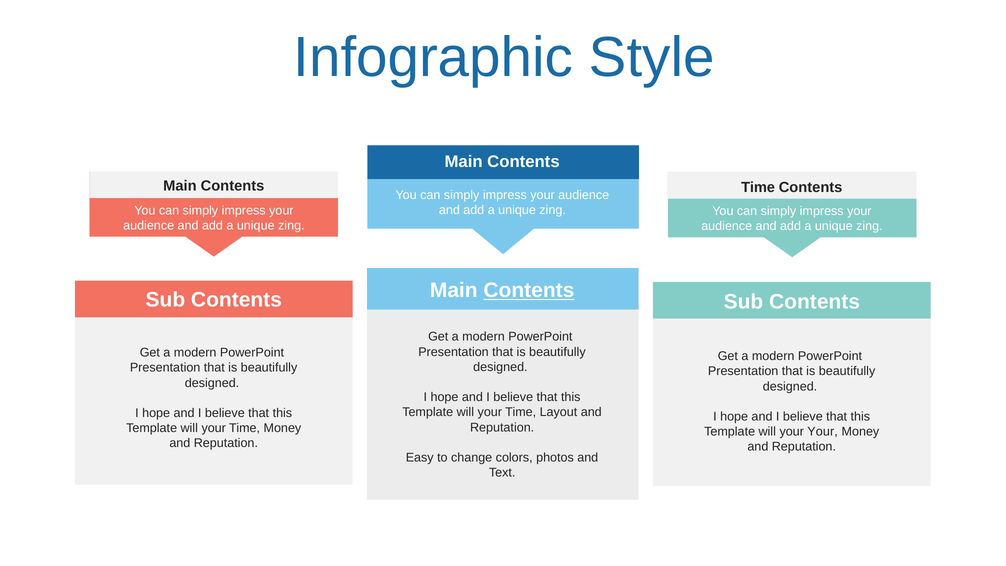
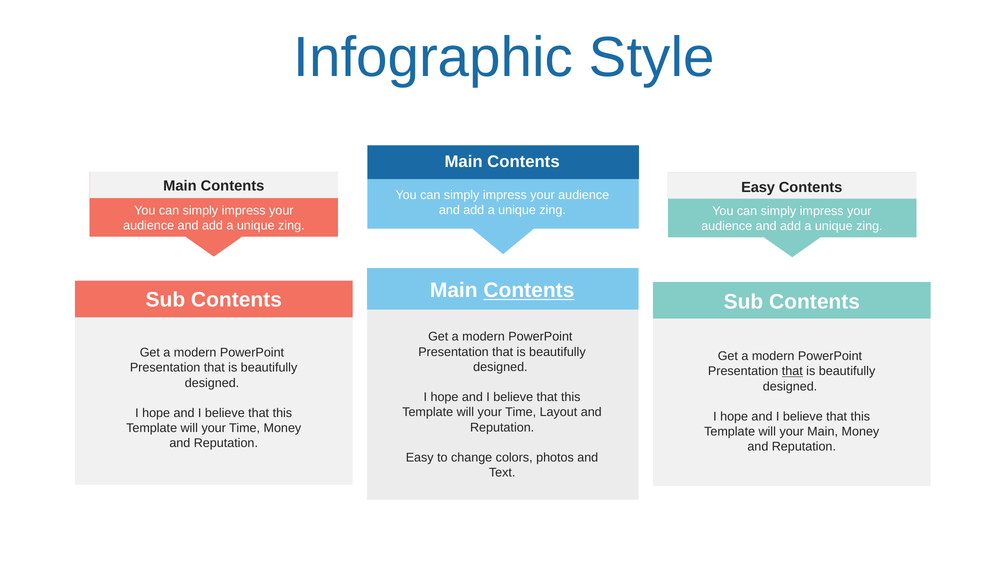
Time: Time -> Easy (758, 187)
that underline: none -> present (792, 371)
your Your: Your -> Main (823, 432)
